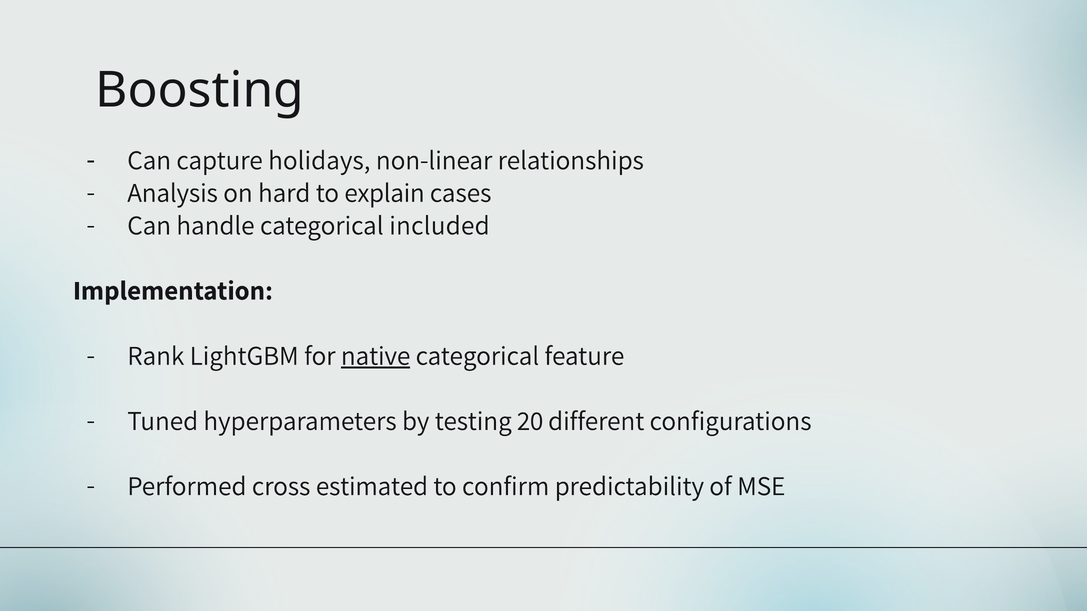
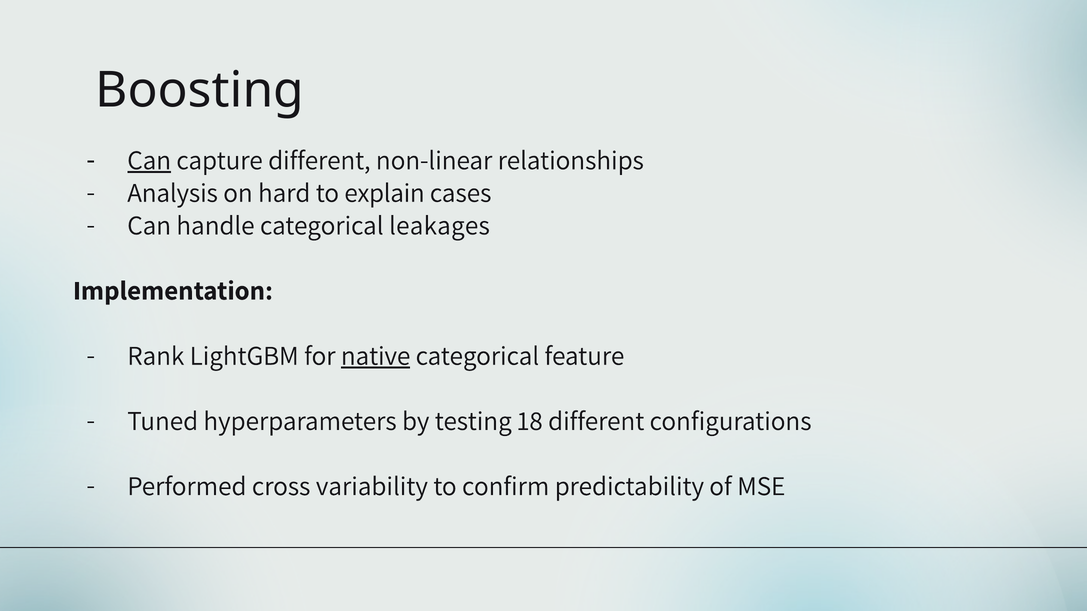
Can underline: none -> present (149, 160)
capture holidays: holidays -> different (319, 160)
included: included -> leakages (439, 226)
20: 20 -> 18 (530, 421)
estimated: estimated -> variability (372, 487)
